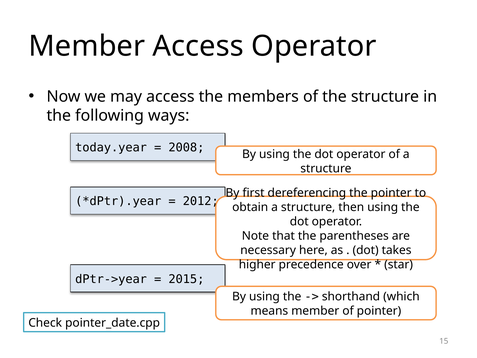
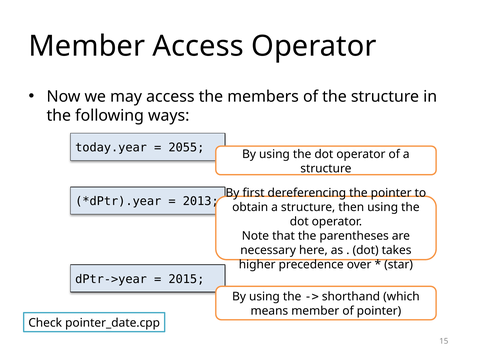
2008: 2008 -> 2055 (186, 148)
2012: 2012 -> 2013 (201, 201)
